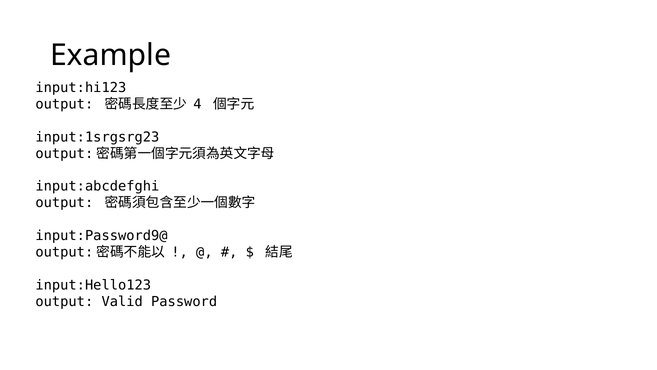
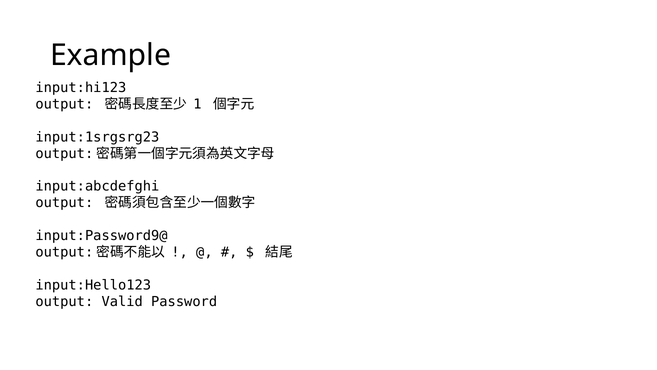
4: 4 -> 1 (197, 104)
